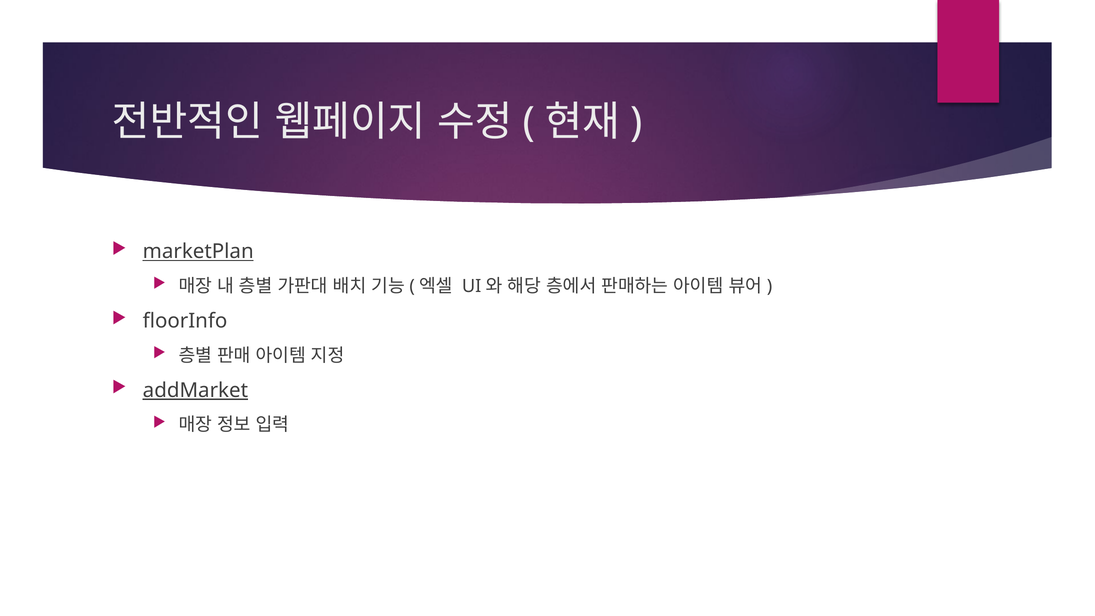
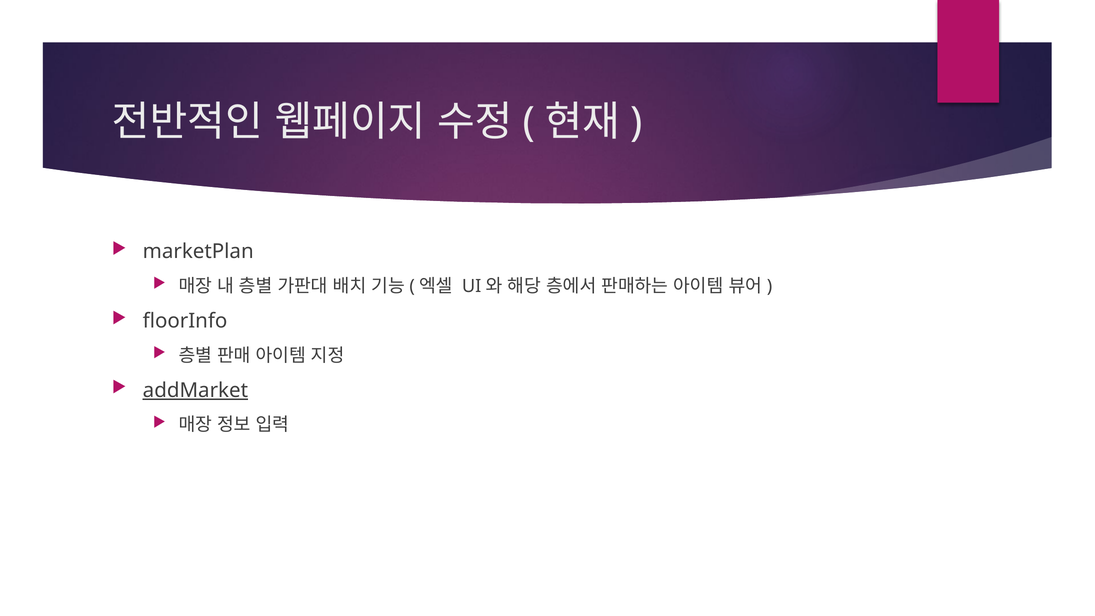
marketPlan underline: present -> none (198, 252)
